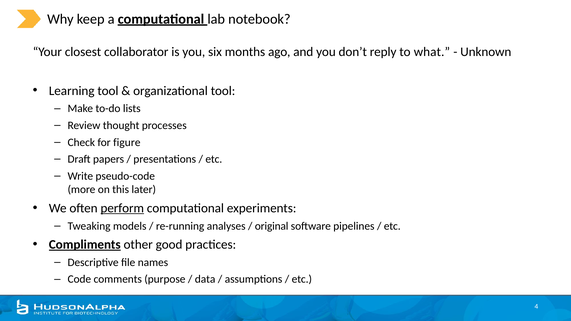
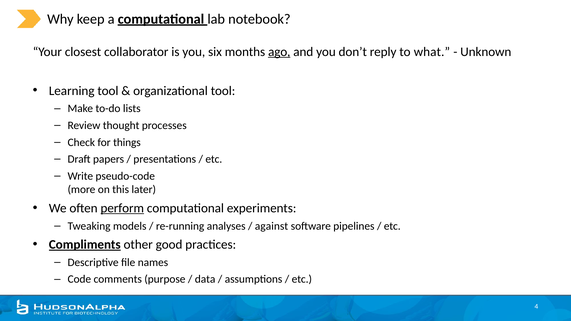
ago underline: none -> present (279, 52)
figure: figure -> things (127, 142)
original: original -> against (272, 226)
